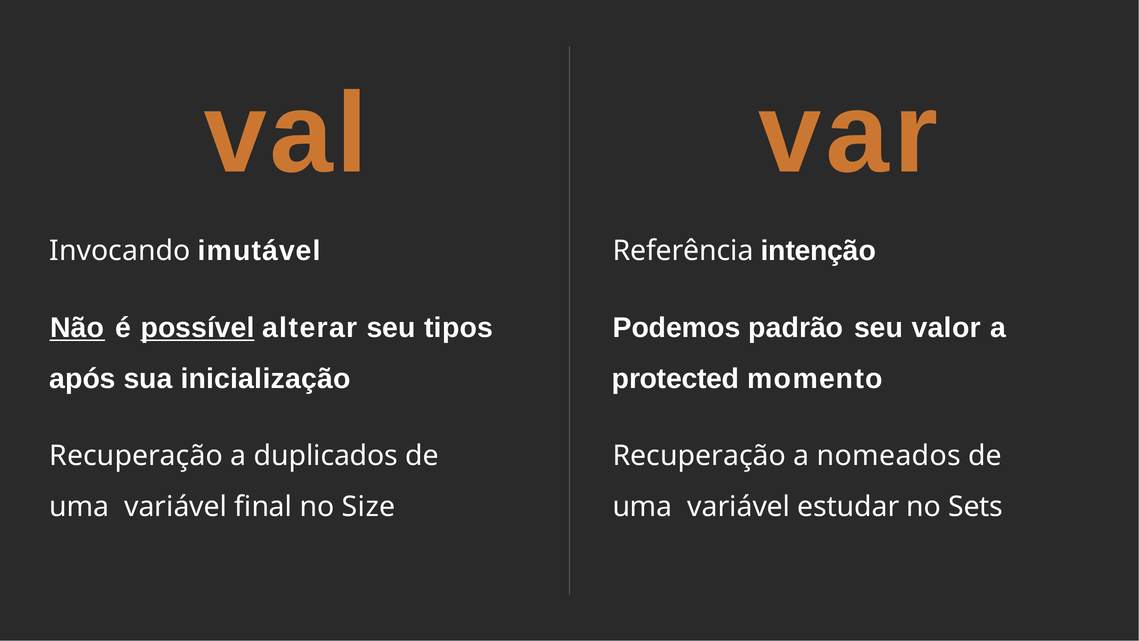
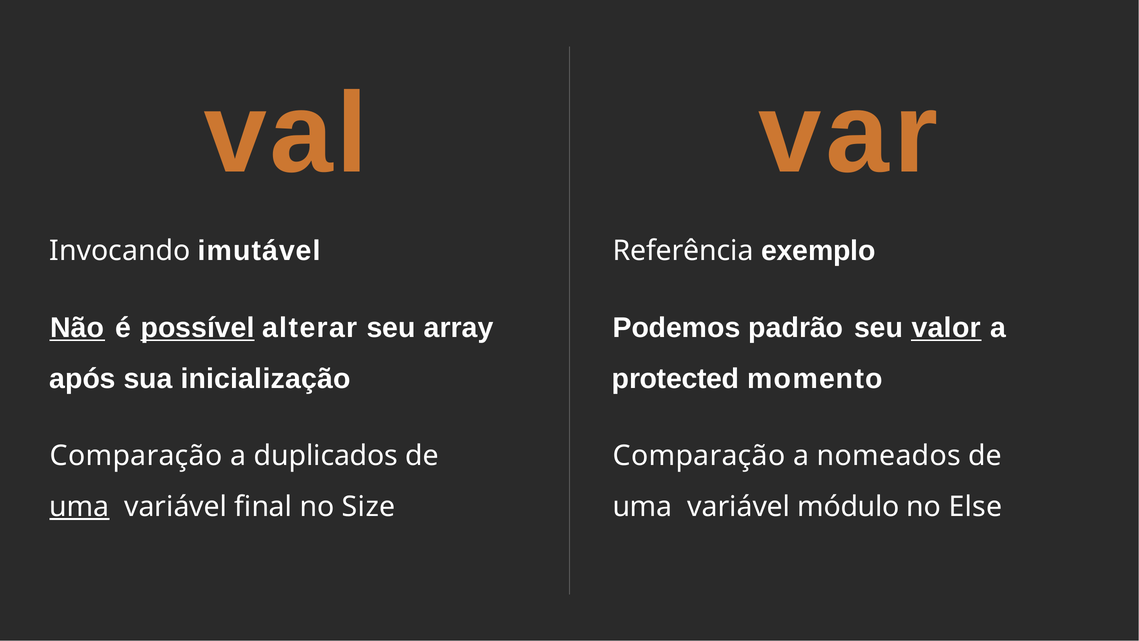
intenção: intenção -> exemplo (818, 251)
tipos: tipos -> array (459, 328)
valor underline: none -> present (946, 328)
Recuperação: Recuperação -> Comparação (136, 456)
Recuperação: Recuperação -> Comparação (699, 456)
uma underline: none -> present (79, 507)
estudar: estudar -> módulo (848, 507)
Sets: Sets -> Else (975, 507)
